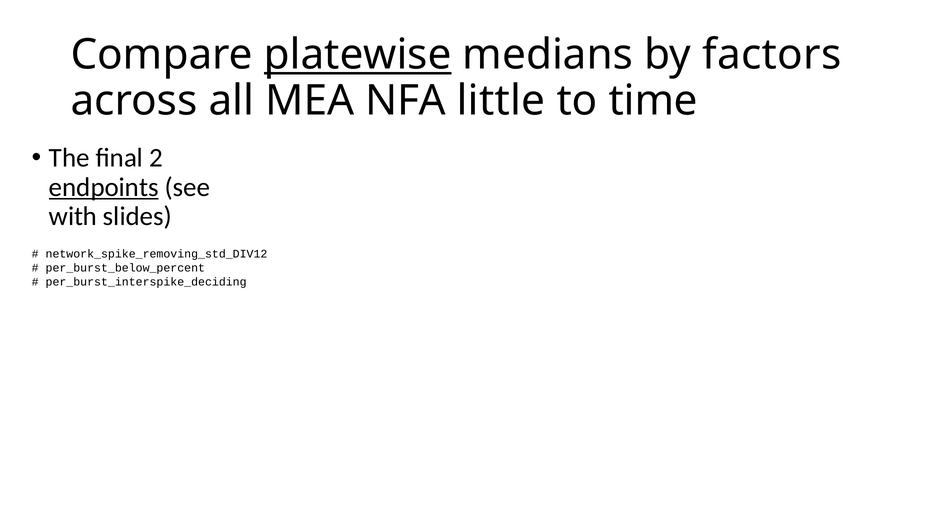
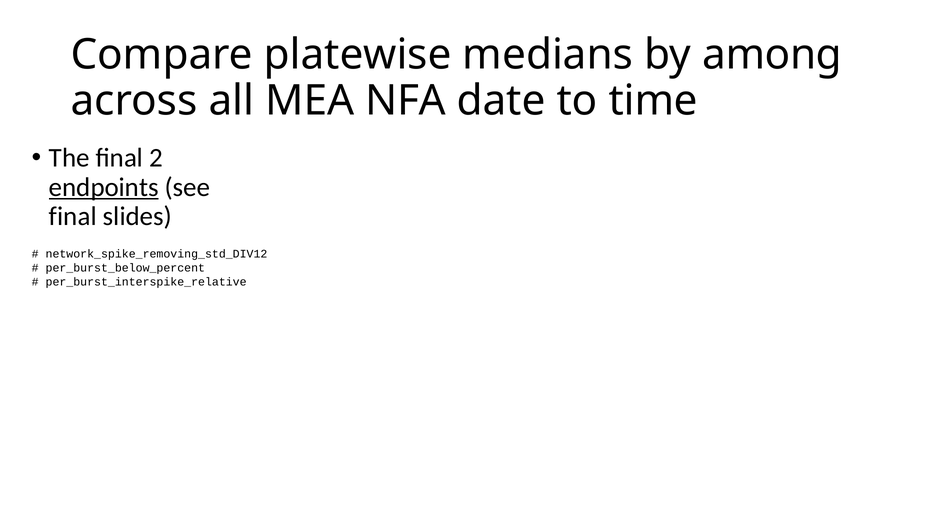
platewise underline: present -> none (358, 55)
factors: factors -> among (772, 55)
little: little -> date (501, 101)
with: with -> final (73, 216)
per_burst_interspike_deciding: per_burst_interspike_deciding -> per_burst_interspike_relative (146, 282)
